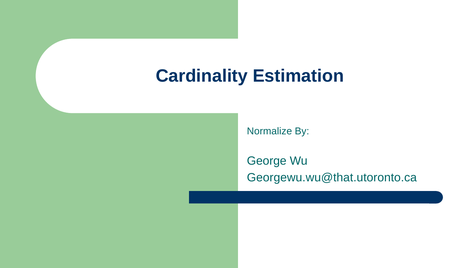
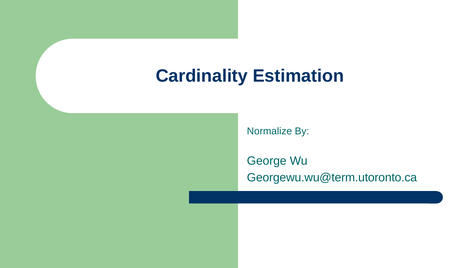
Georgewu.wu@that.utoronto.ca: Georgewu.wu@that.utoronto.ca -> Georgewu.wu@term.utoronto.ca (332, 177)
